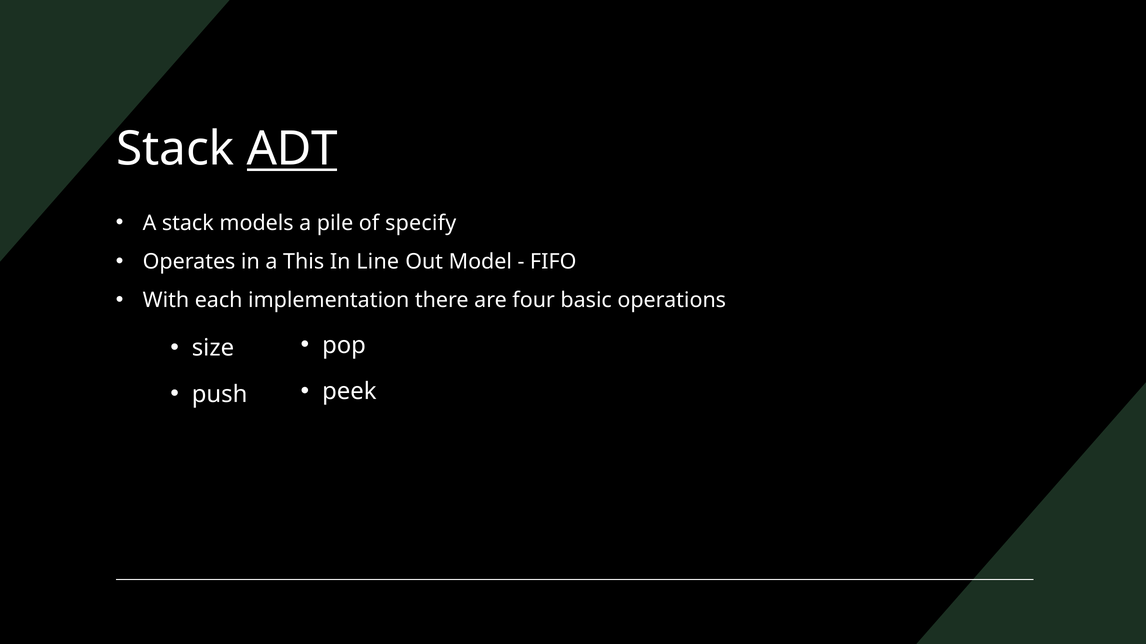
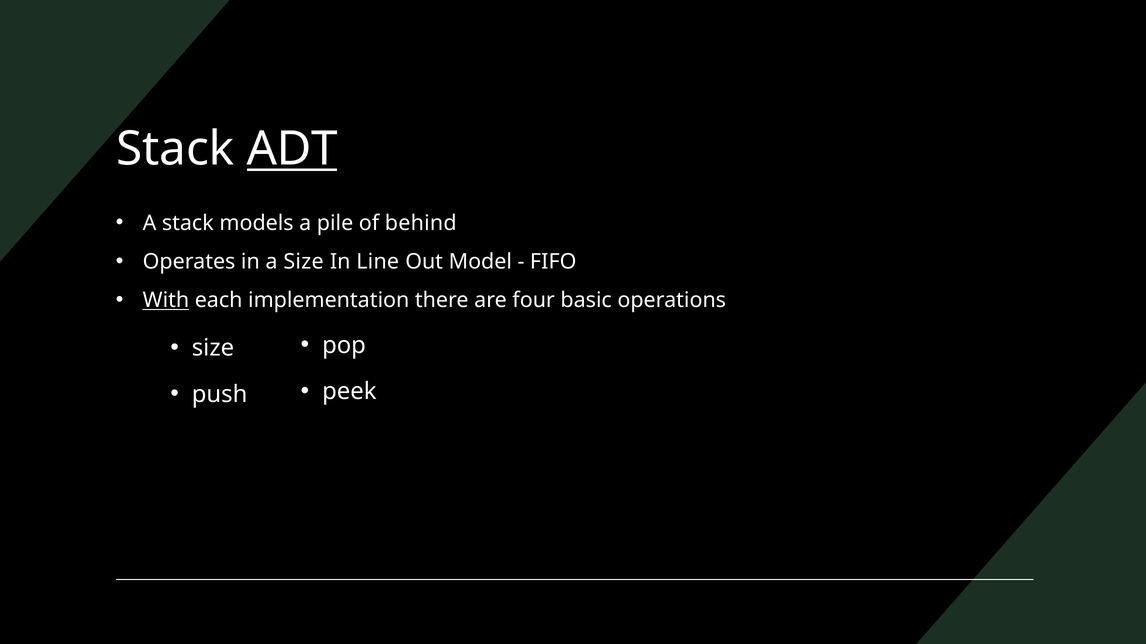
specify: specify -> behind (421, 223)
a This: This -> Size (304, 262)
With underline: none -> present (166, 301)
